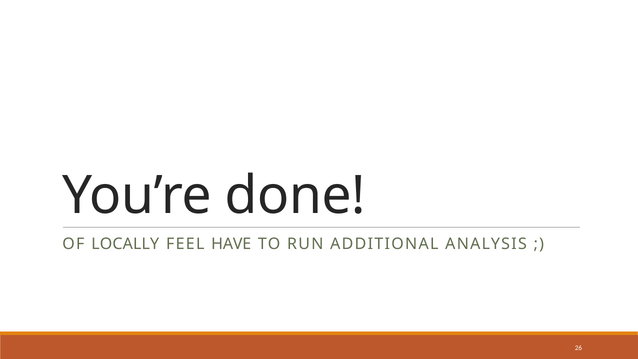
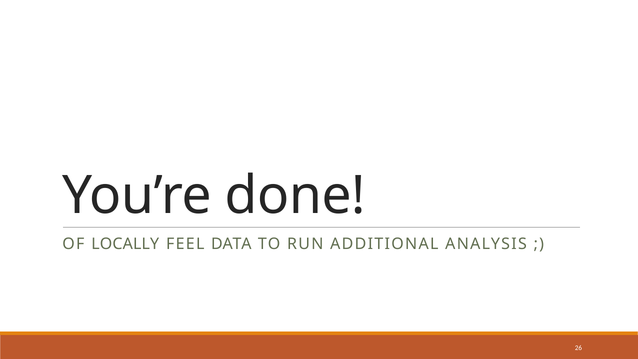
HAVE: HAVE -> DATA (231, 244)
